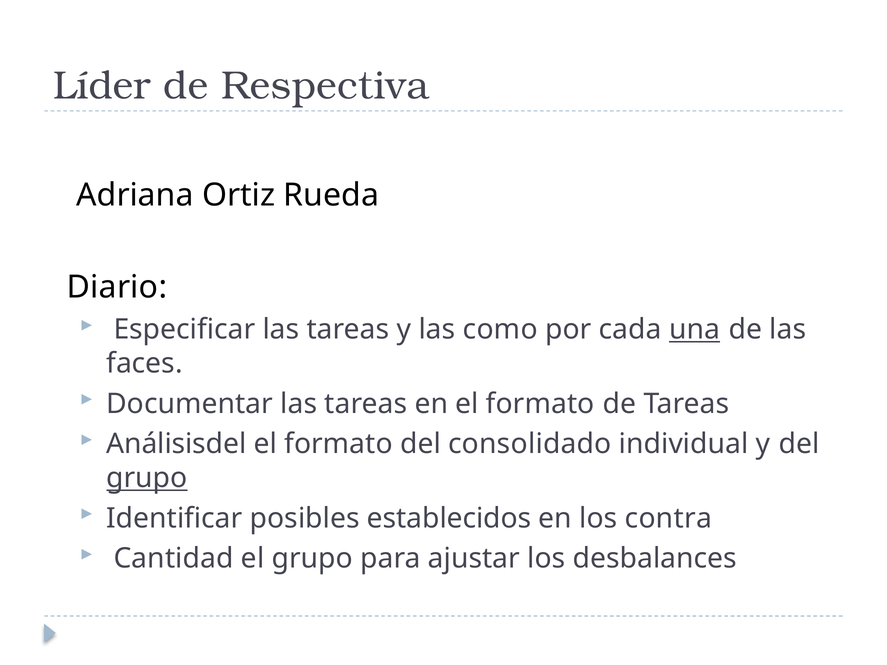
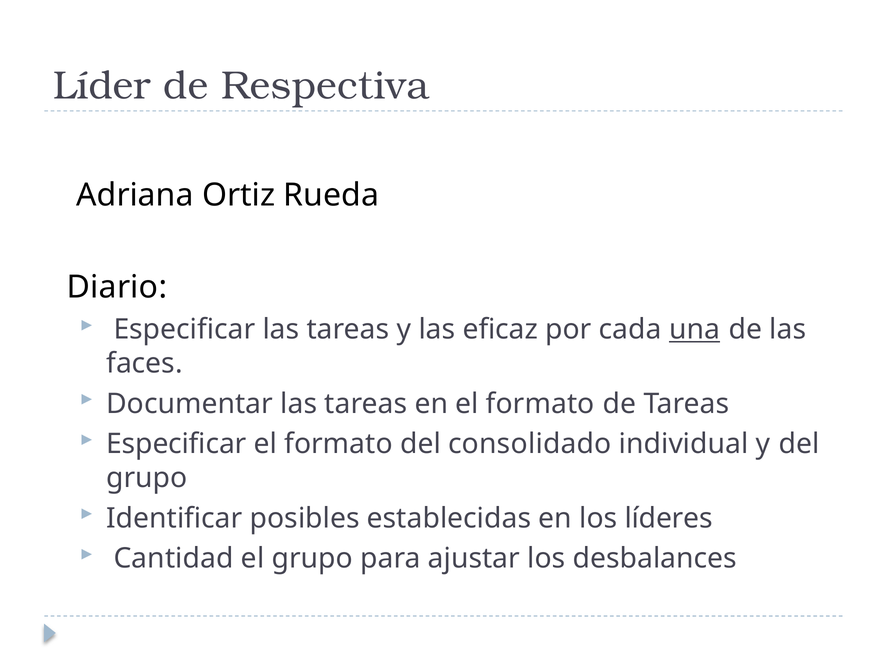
como: como -> eficaz (500, 330)
Análisisdel: Análisisdel -> Especificar (176, 444)
grupo underline: present -> none (147, 478)
establecidos: establecidos -> establecidas (449, 519)
contra: contra -> líderes (669, 519)
